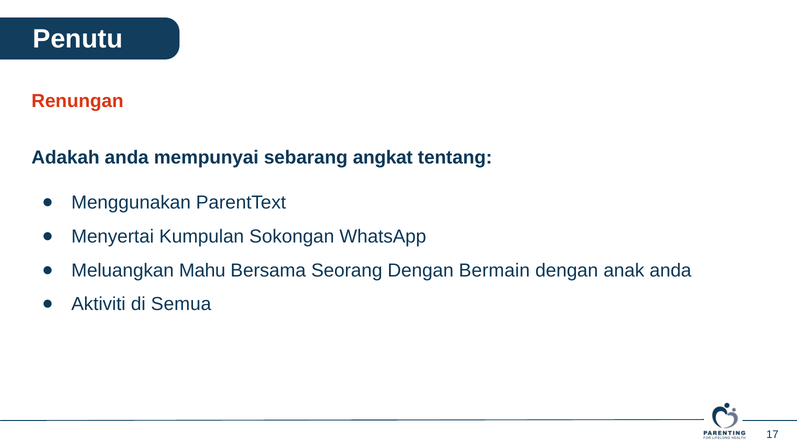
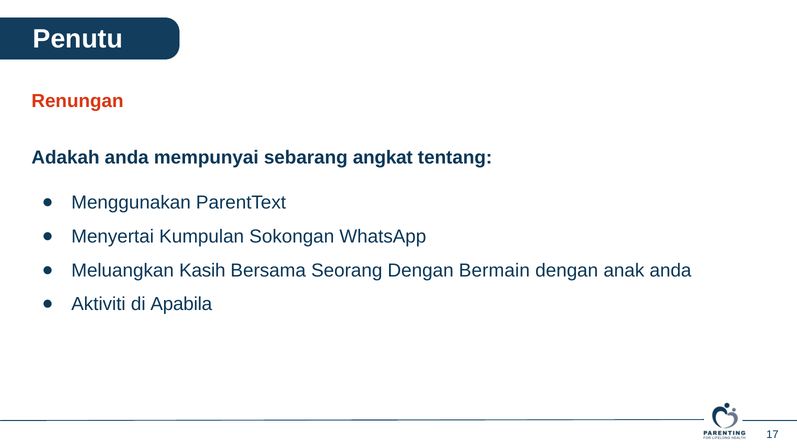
Mahu: Mahu -> Kasih (202, 271)
Semua: Semua -> Apabila (181, 304)
